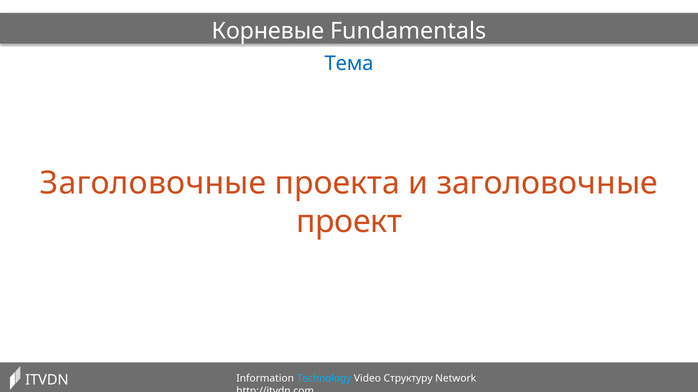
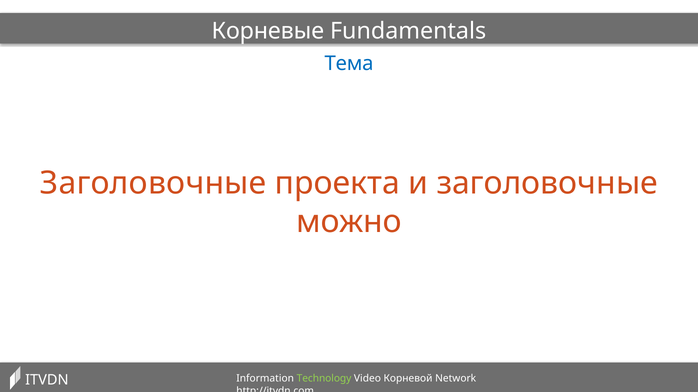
проект: проект -> можно (349, 222)
Technology colour: light blue -> light green (324, 379)
Структуру: Структуру -> Корневой (408, 379)
